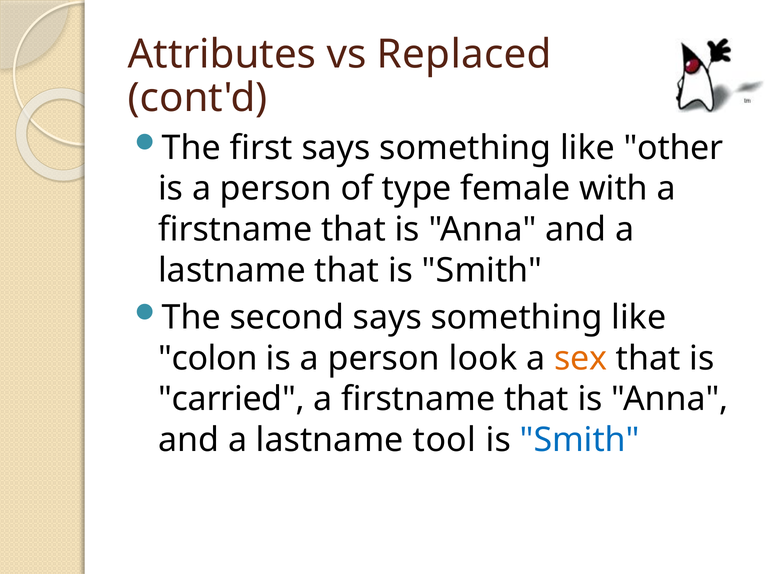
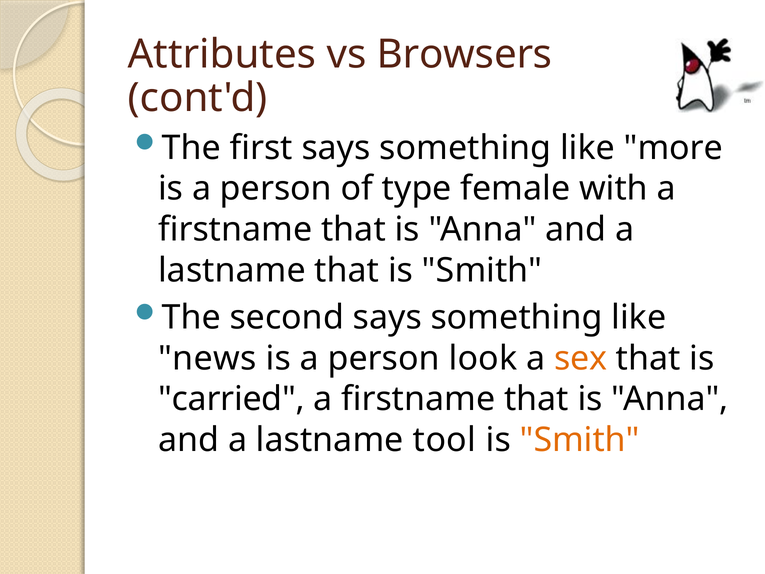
Replaced: Replaced -> Browsers (465, 54)
other: other -> more (673, 148)
colon: colon -> news (207, 358)
Smith colour: blue -> orange (580, 440)
